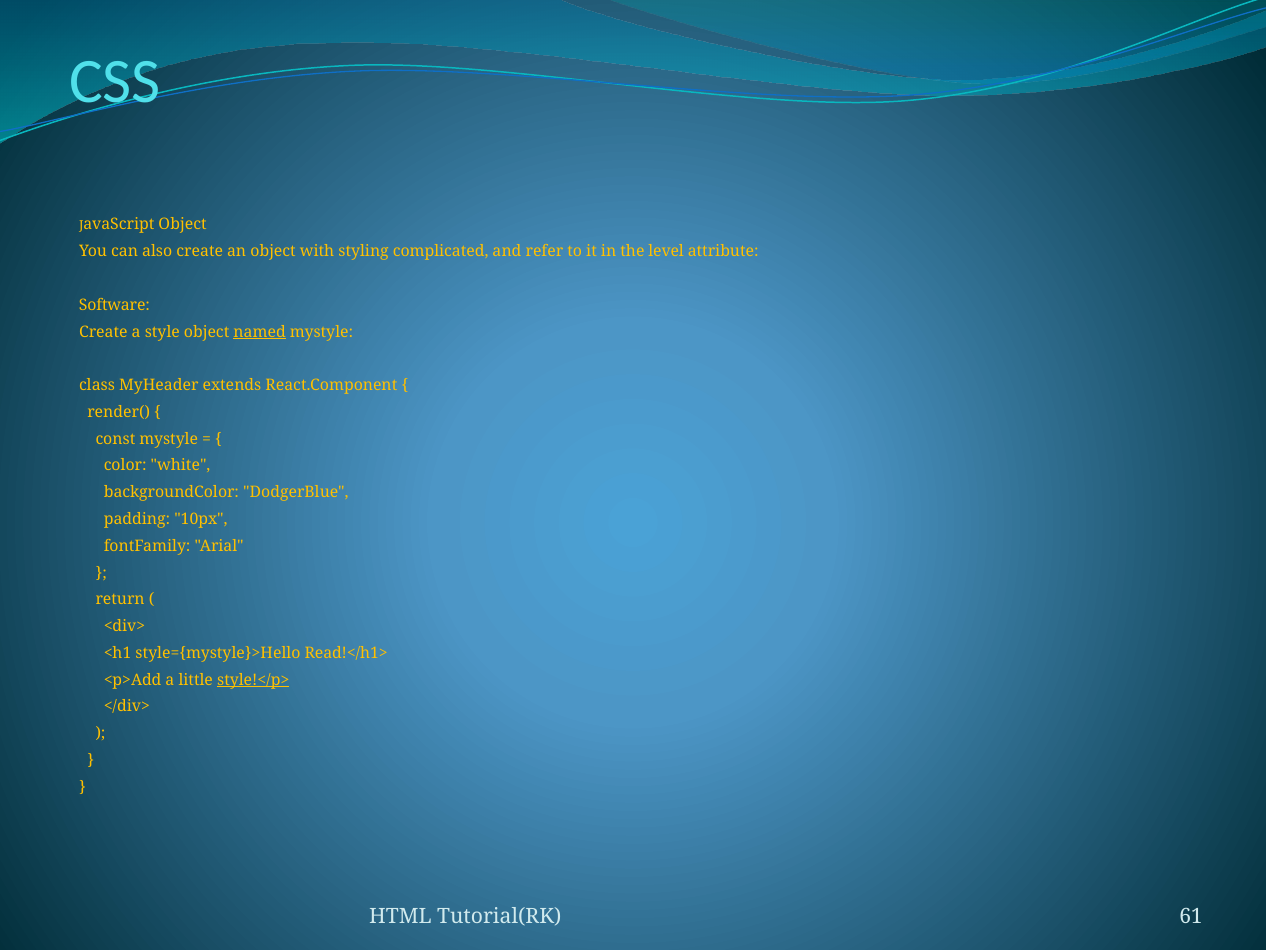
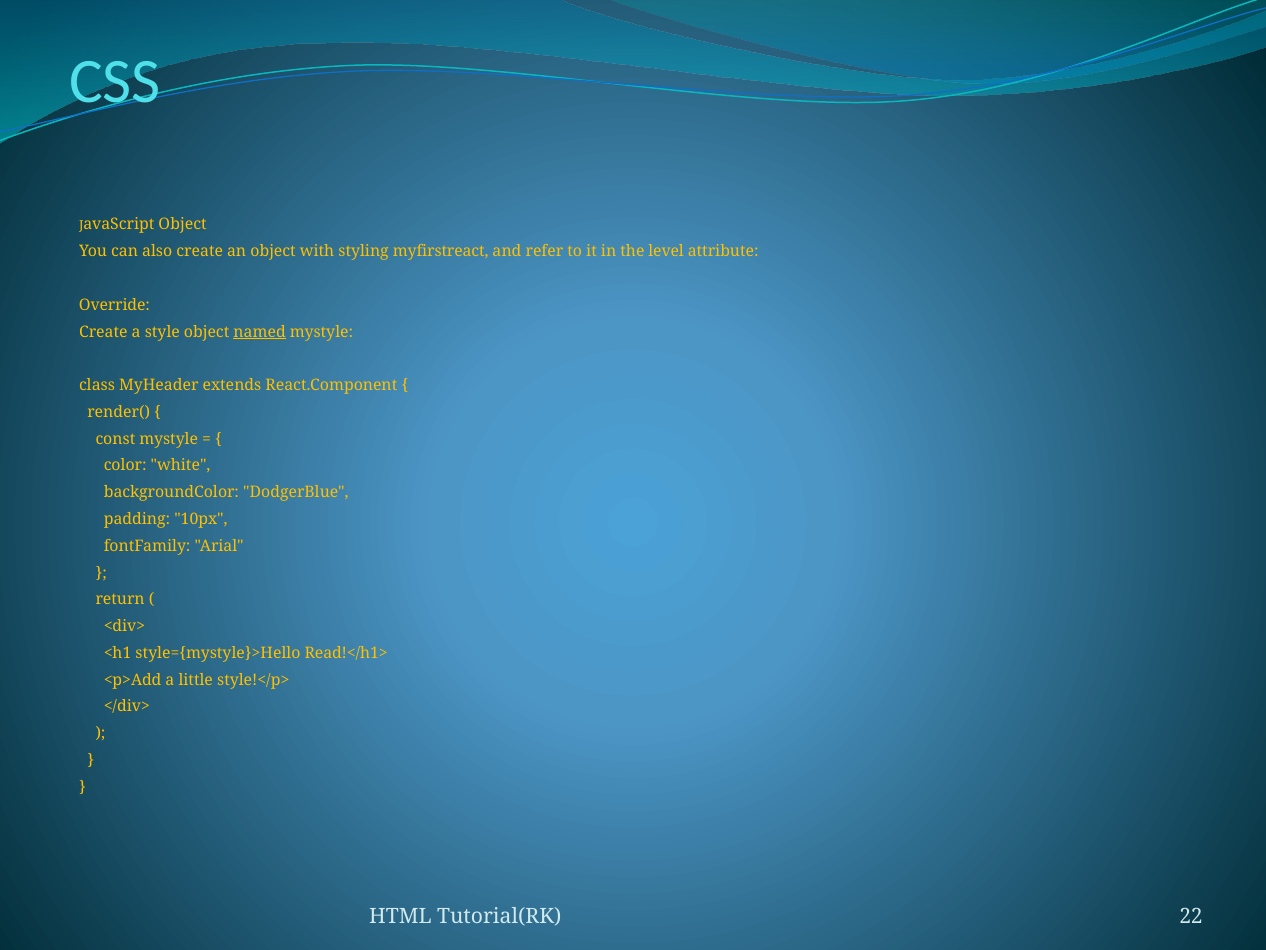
complicated: complicated -> myfirstreact (441, 251)
Software: Software -> Override (114, 305)
style!</p> underline: present -> none (253, 680)
61: 61 -> 22 (1191, 916)
